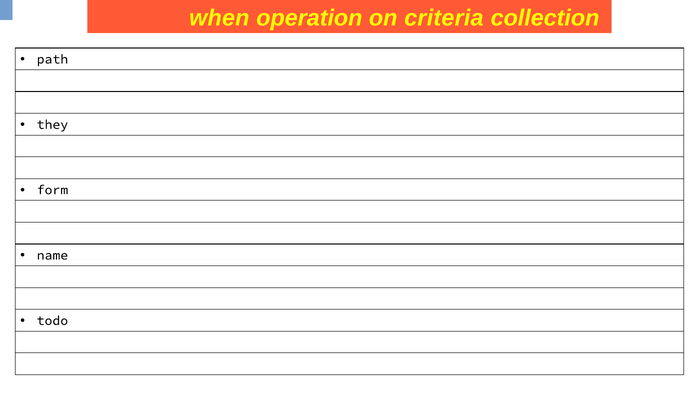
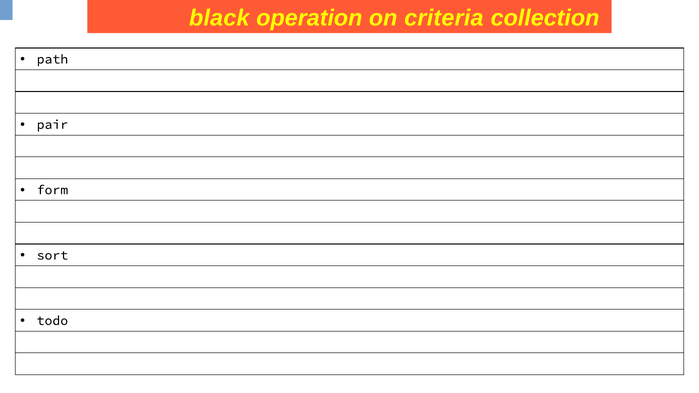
when: when -> black (219, 18)
they: they -> pair (52, 125)
name: name -> sort (52, 255)
